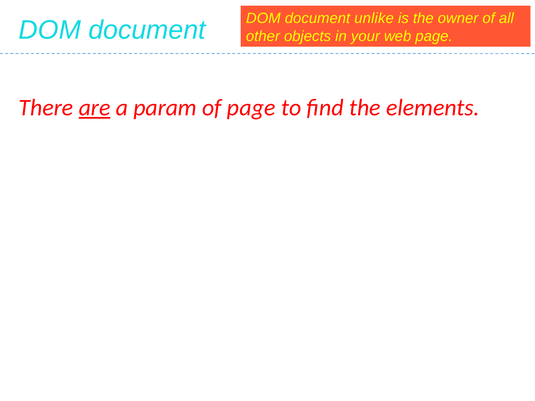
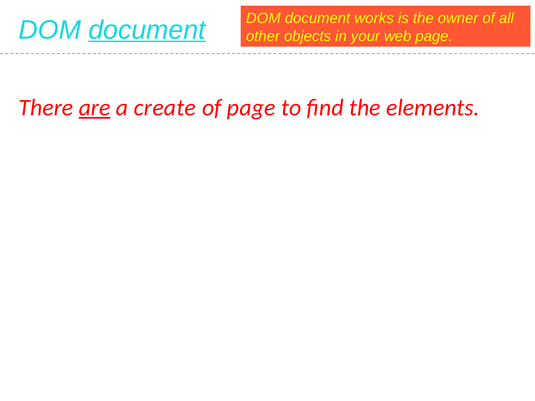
document underline: none -> present (147, 30)
unlike: unlike -> works (374, 18)
param: param -> create (165, 108)
